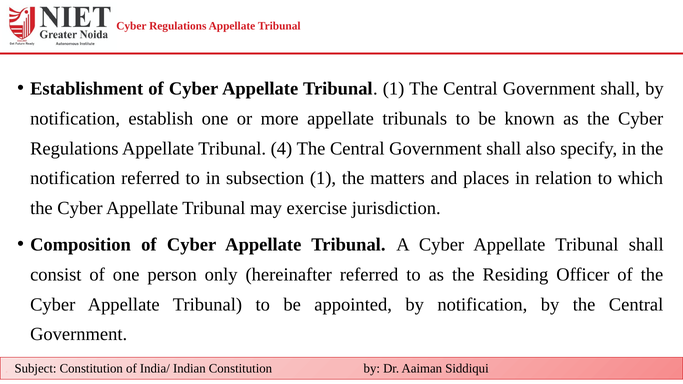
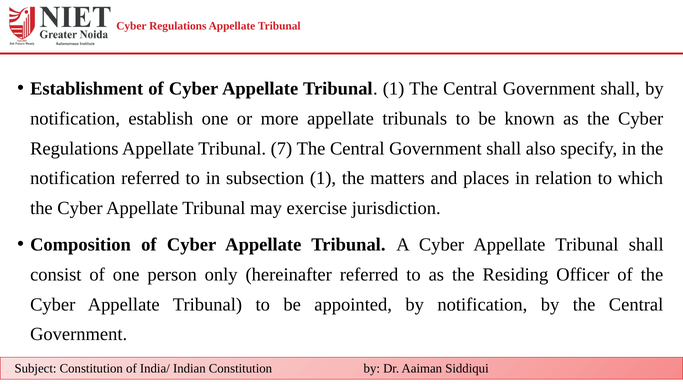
4: 4 -> 7 (281, 148)
